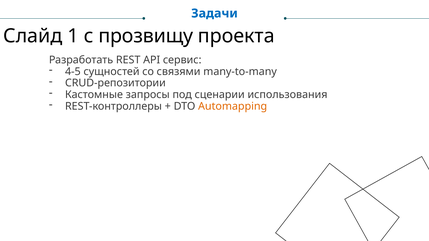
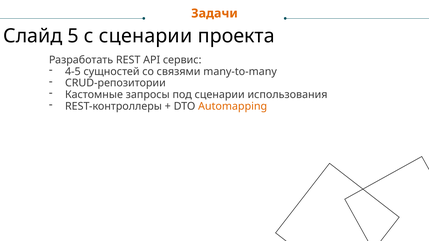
Задачи colour: blue -> orange (215, 13)
1: 1 -> 5 (73, 36)
с прозвищу: прозвищу -> сценарии (146, 36)
